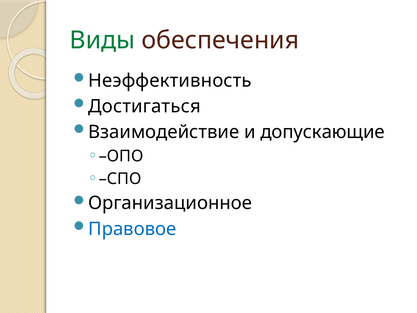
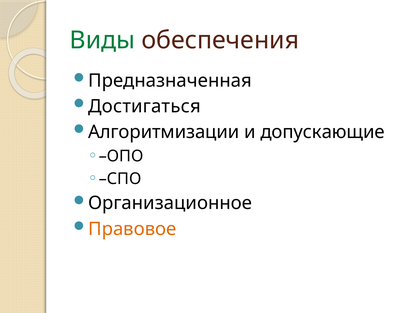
Неэффективность: Неэффективность -> Предназначенная (170, 81)
Взаимодействие: Взаимодействие -> Алгоритмизации (164, 132)
Правовое colour: blue -> orange (132, 229)
